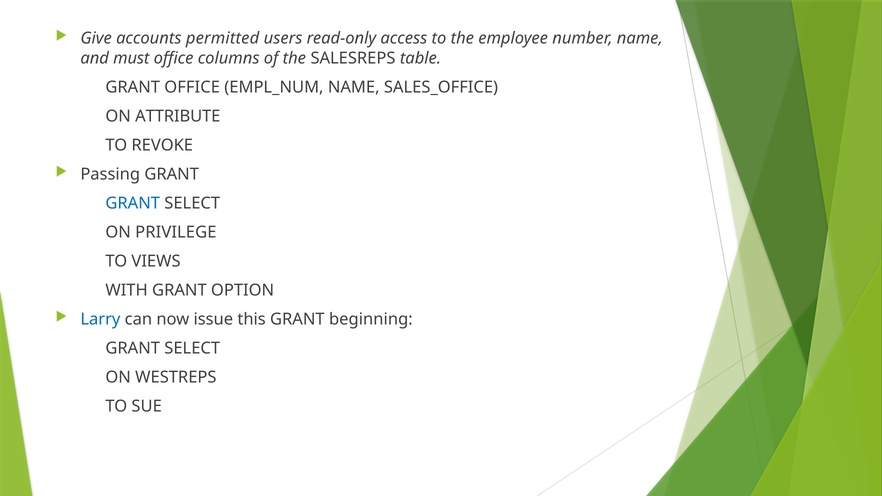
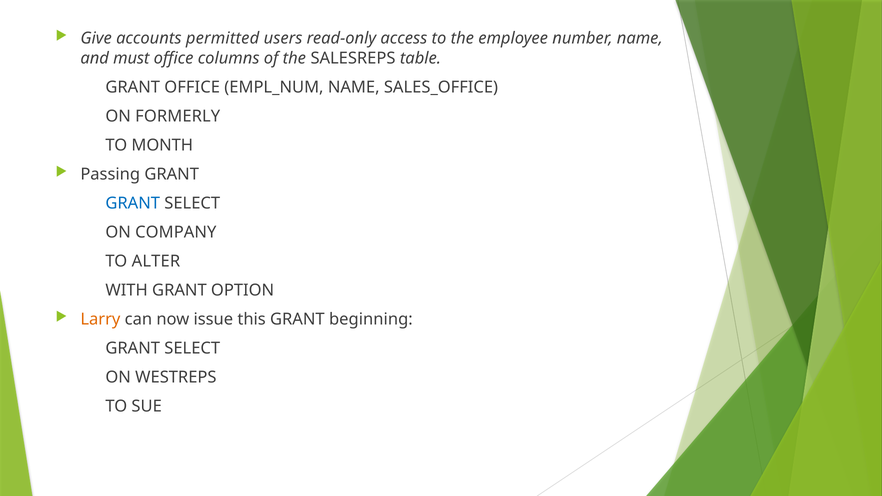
ATTRIBUTE: ATTRIBUTE -> FORMERLY (178, 116)
REVOKE: REVOKE -> MONTH (162, 145)
PRIVILEGE: PRIVILEGE -> COMPANY (176, 232)
VIEWS: VIEWS -> ALTER (156, 261)
Larry colour: blue -> orange (100, 319)
